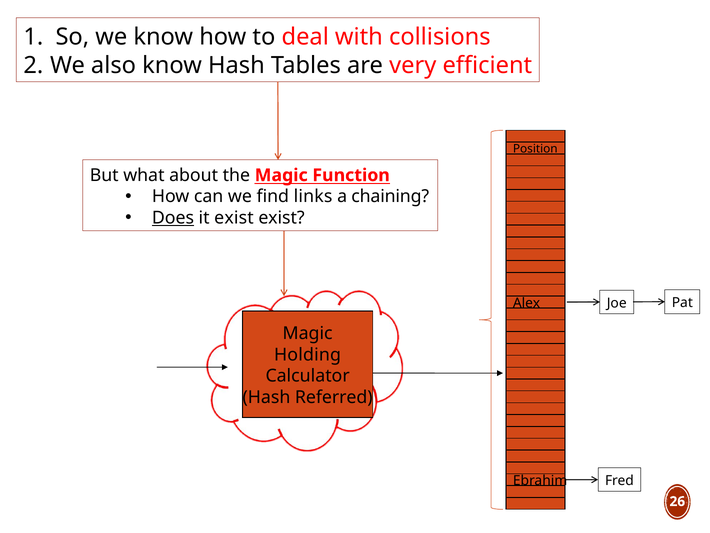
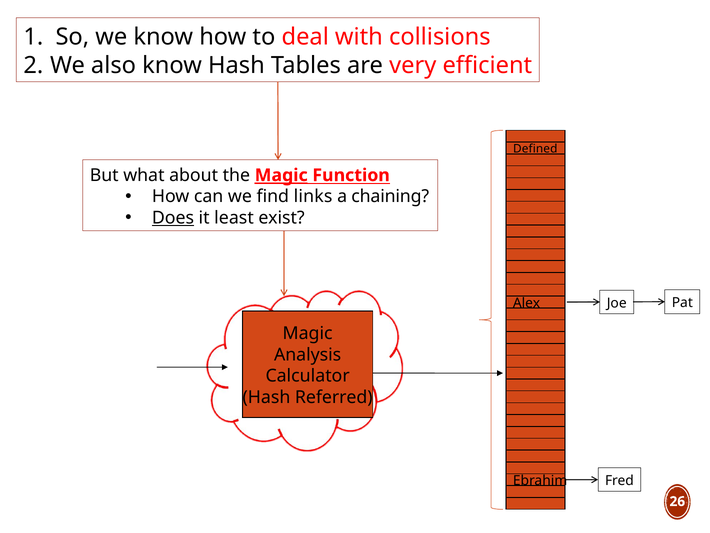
Position: Position -> Defined (535, 149)
Magic underline: none -> present (281, 175)
it exist: exist -> least (234, 218)
Holding: Holding -> Analysis (308, 354)
